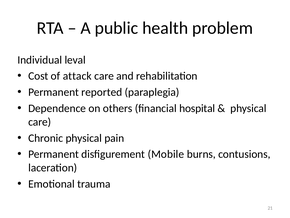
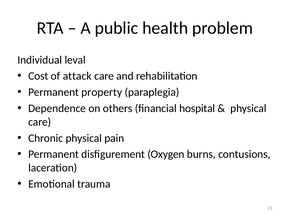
reported: reported -> property (102, 92)
Mobile: Mobile -> Oxygen (166, 154)
